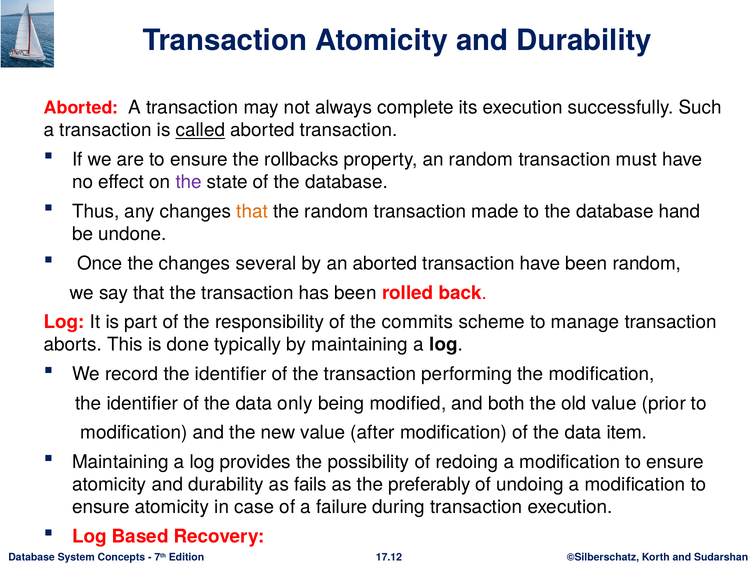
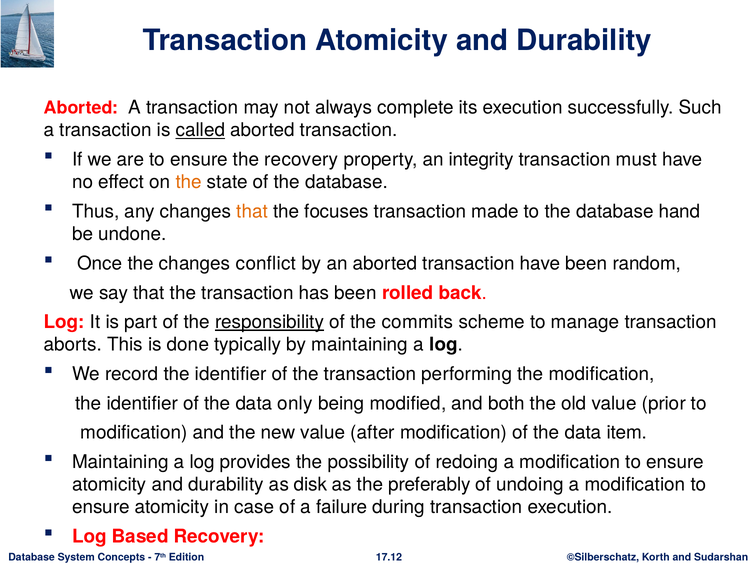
the rollbacks: rollbacks -> recovery (301, 160)
an random: random -> integrity (481, 160)
the colour: purple -> orange (189, 182)
the random: random -> focuses (337, 212)
several: several -> conflict (266, 263)
responsibility underline: none -> present (270, 322)
fails: fails -> disk (310, 485)
